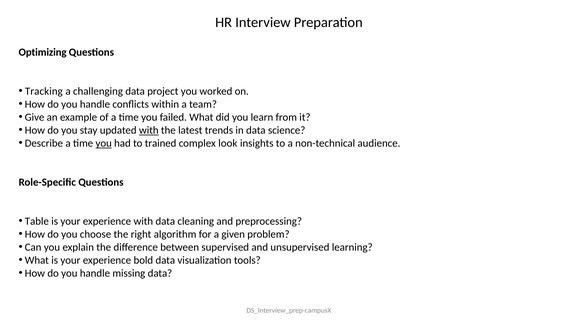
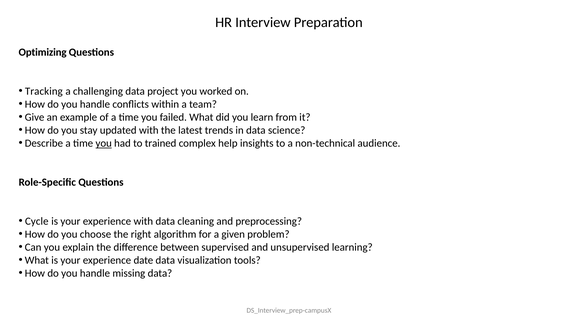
with underline: present -> none (149, 130)
look: look -> help (228, 143)
Table: Table -> Cycle (37, 221)
bold: bold -> date (143, 260)
